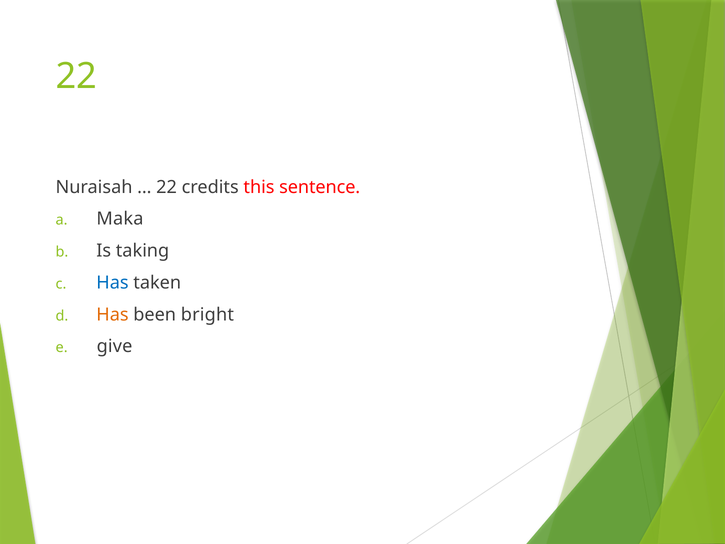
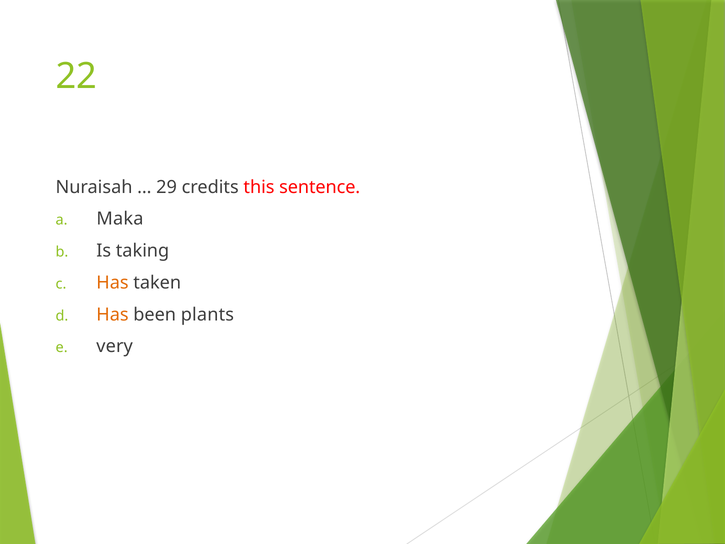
22: 22 -> 29 (167, 187)
Has colour: blue -> orange (112, 283)
bright: bright -> plants (207, 314)
give: give -> very (115, 346)
